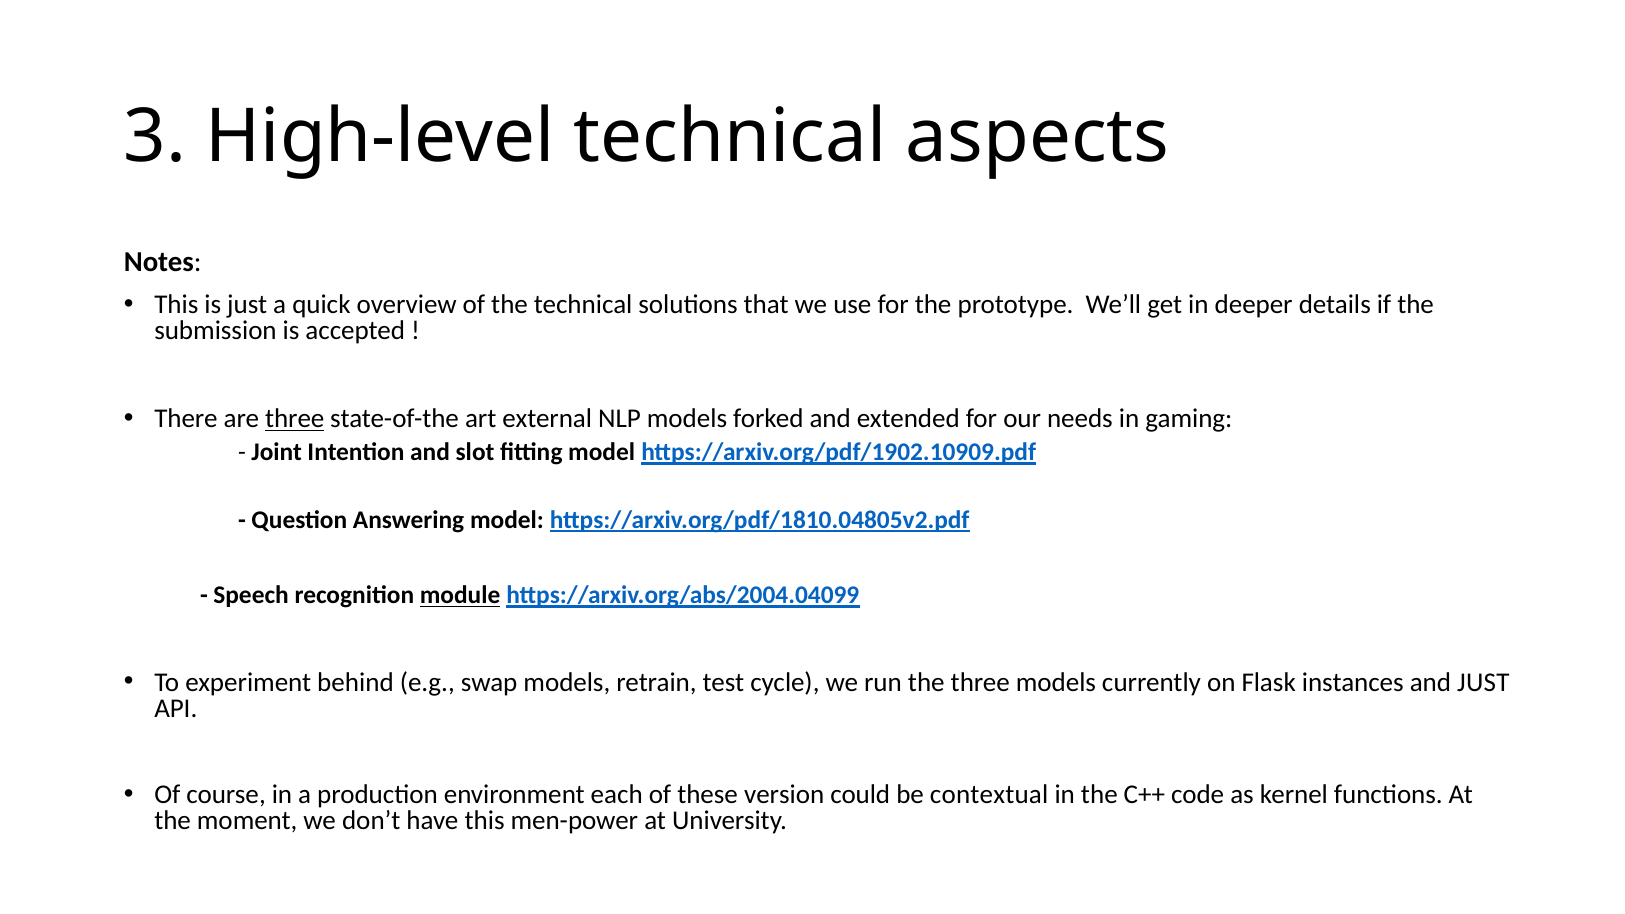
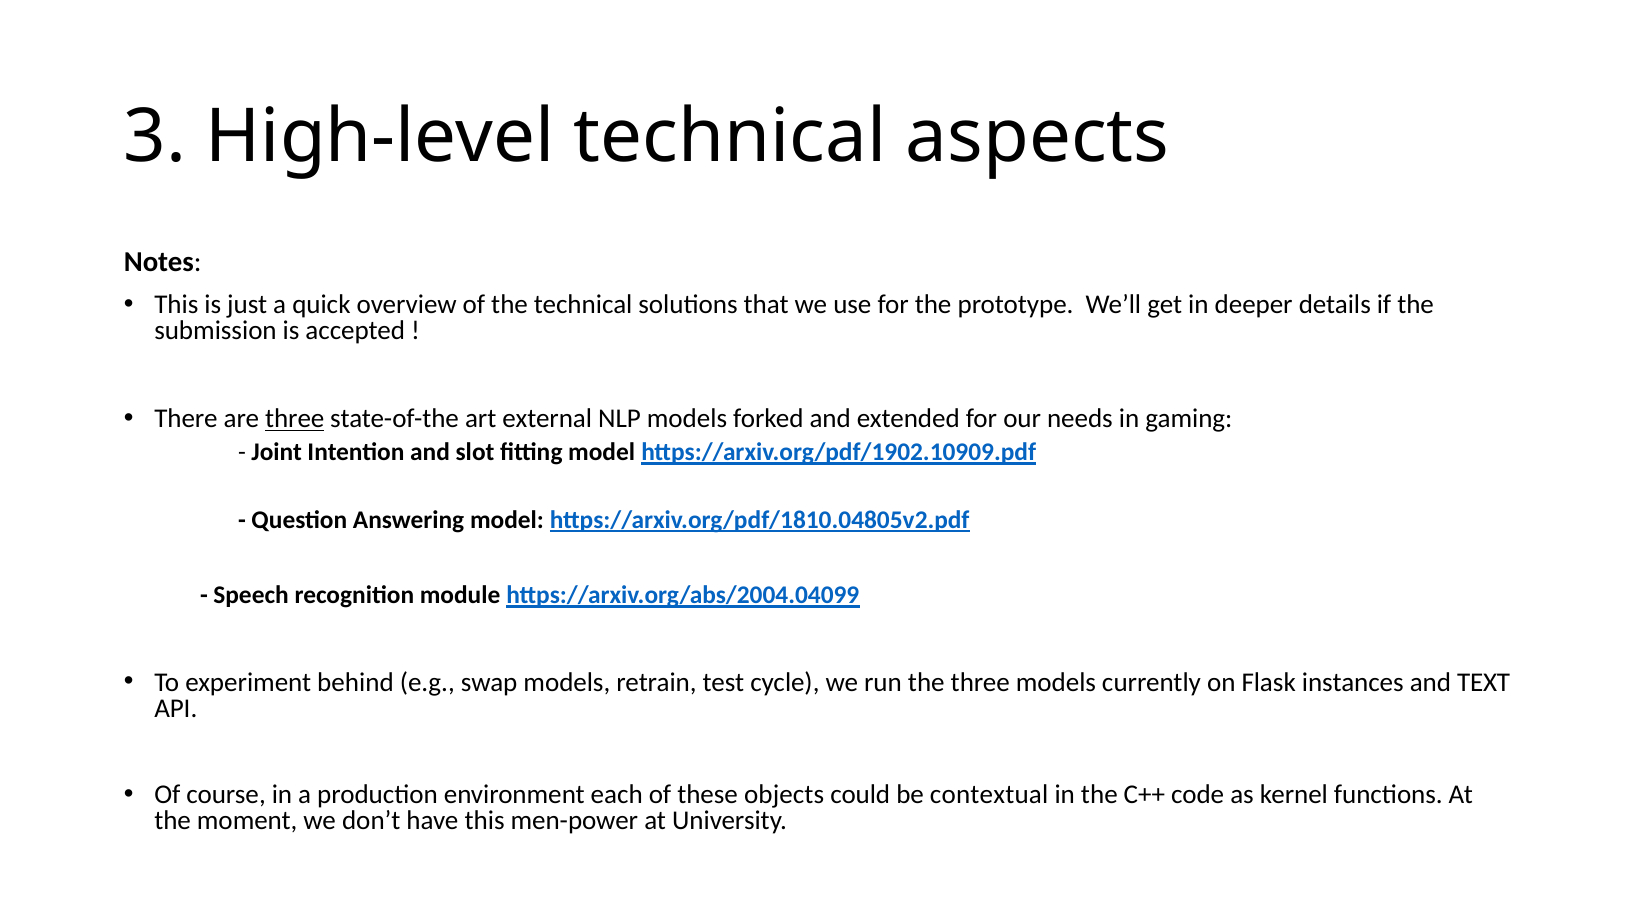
module underline: present -> none (460, 595)
and JUST: JUST -> TEXT (1484, 683)
version: version -> objects (784, 795)
